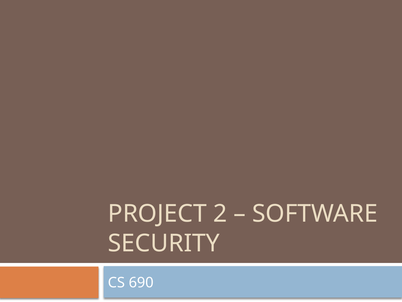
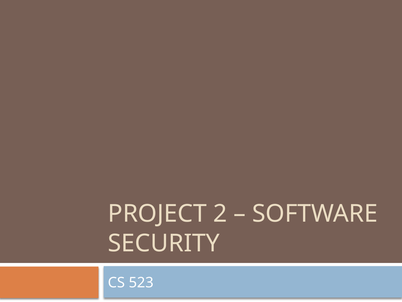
690: 690 -> 523 (141, 282)
